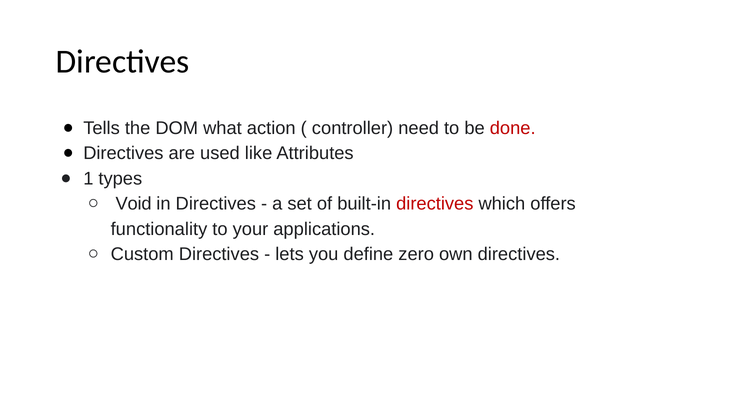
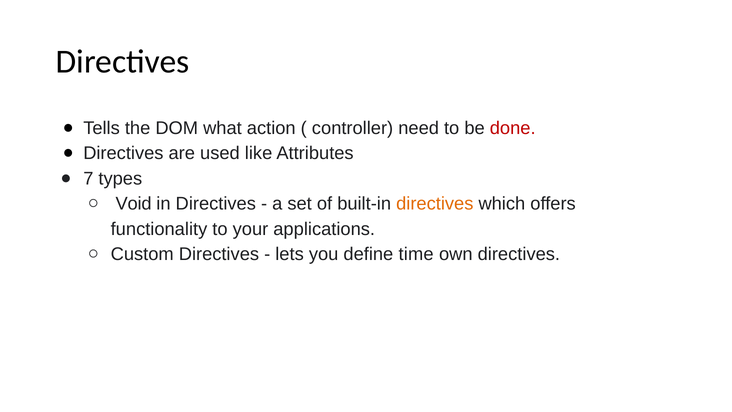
1: 1 -> 7 (88, 178)
directives colour: red -> orange (435, 204)
zero: zero -> time (416, 254)
